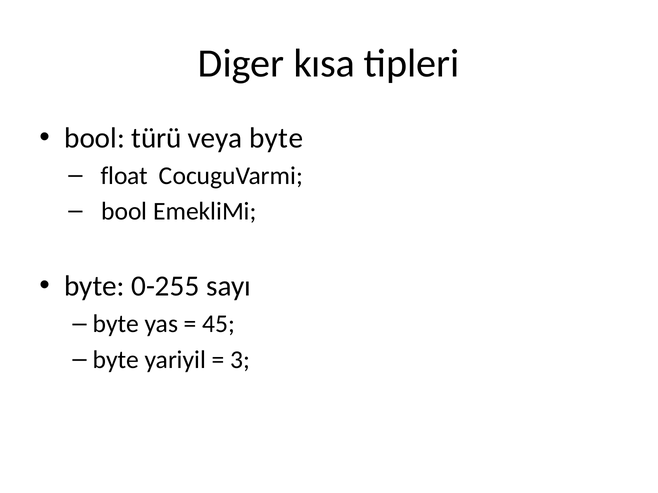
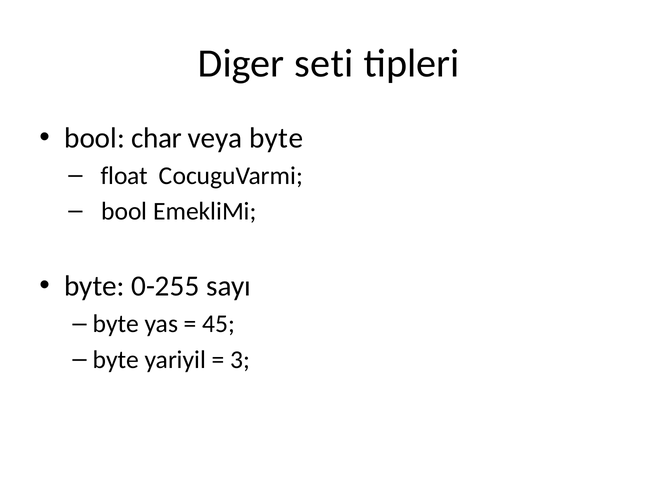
kısa: kısa -> seti (324, 64)
türü: türü -> char (157, 138)
